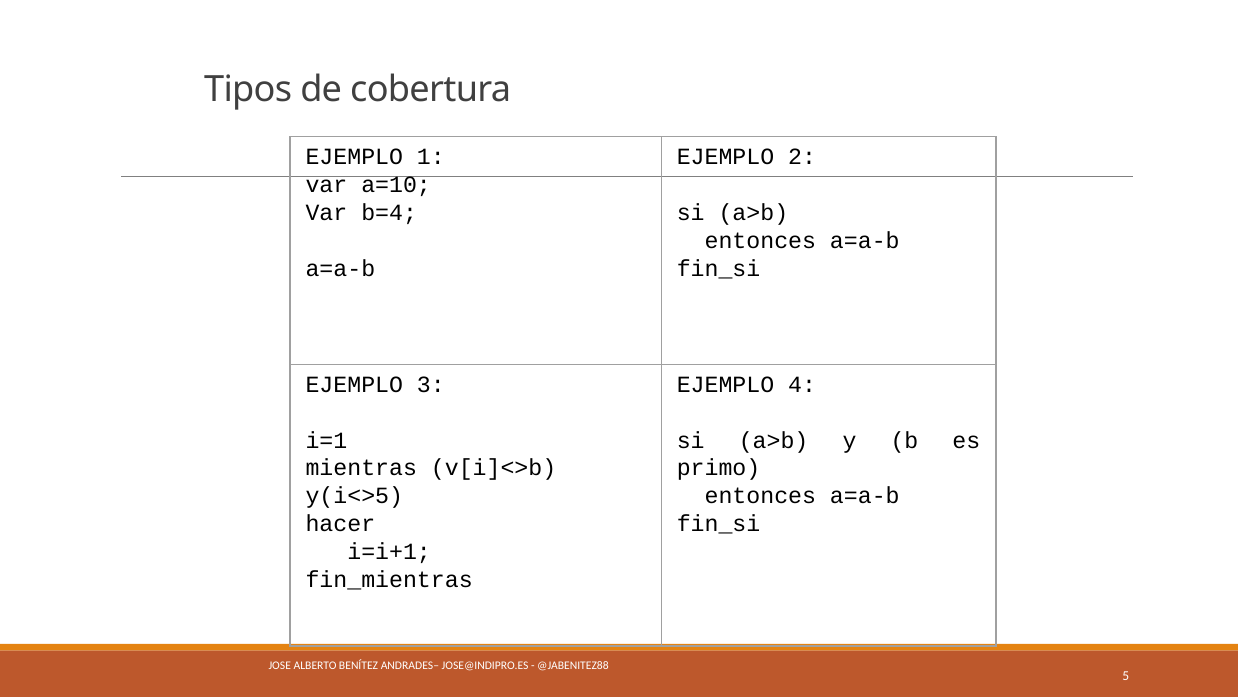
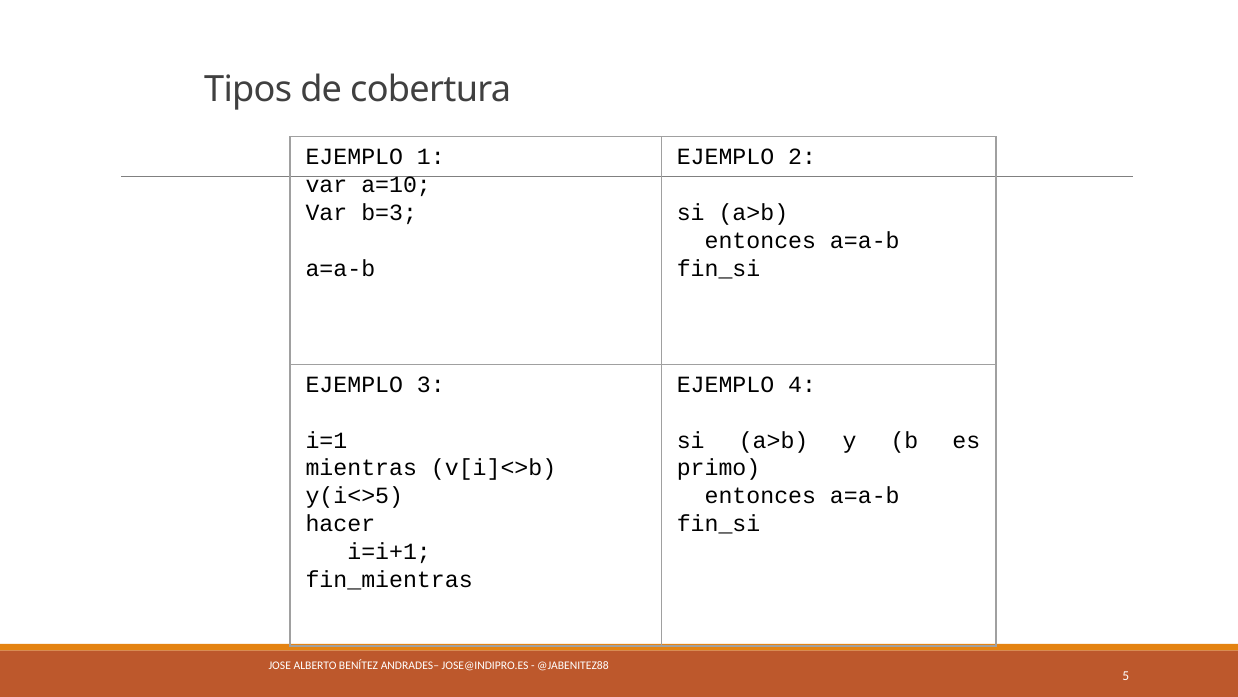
b=4: b=4 -> b=3 (389, 213)
